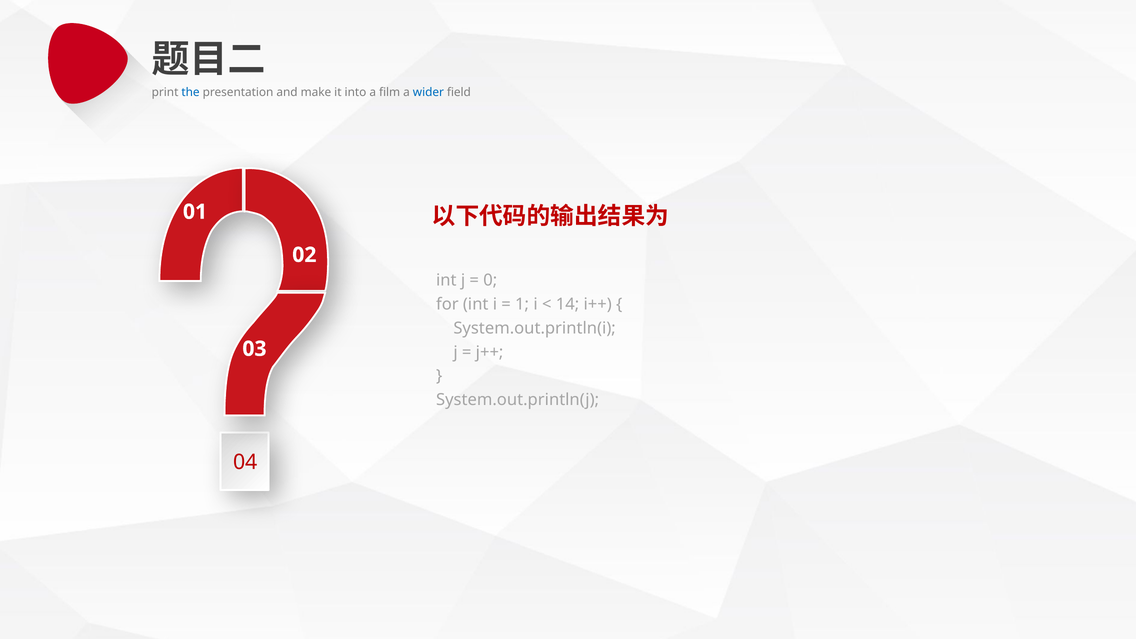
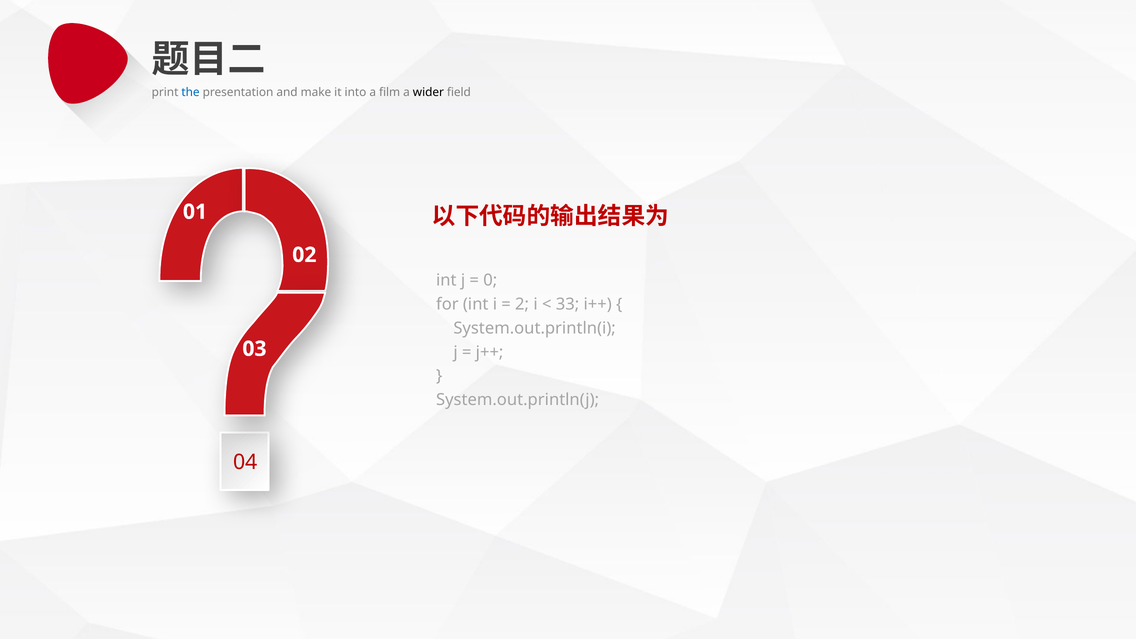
wider colour: blue -> black (428, 92)
1: 1 -> 2 (522, 304)
14: 14 -> 33 (568, 304)
